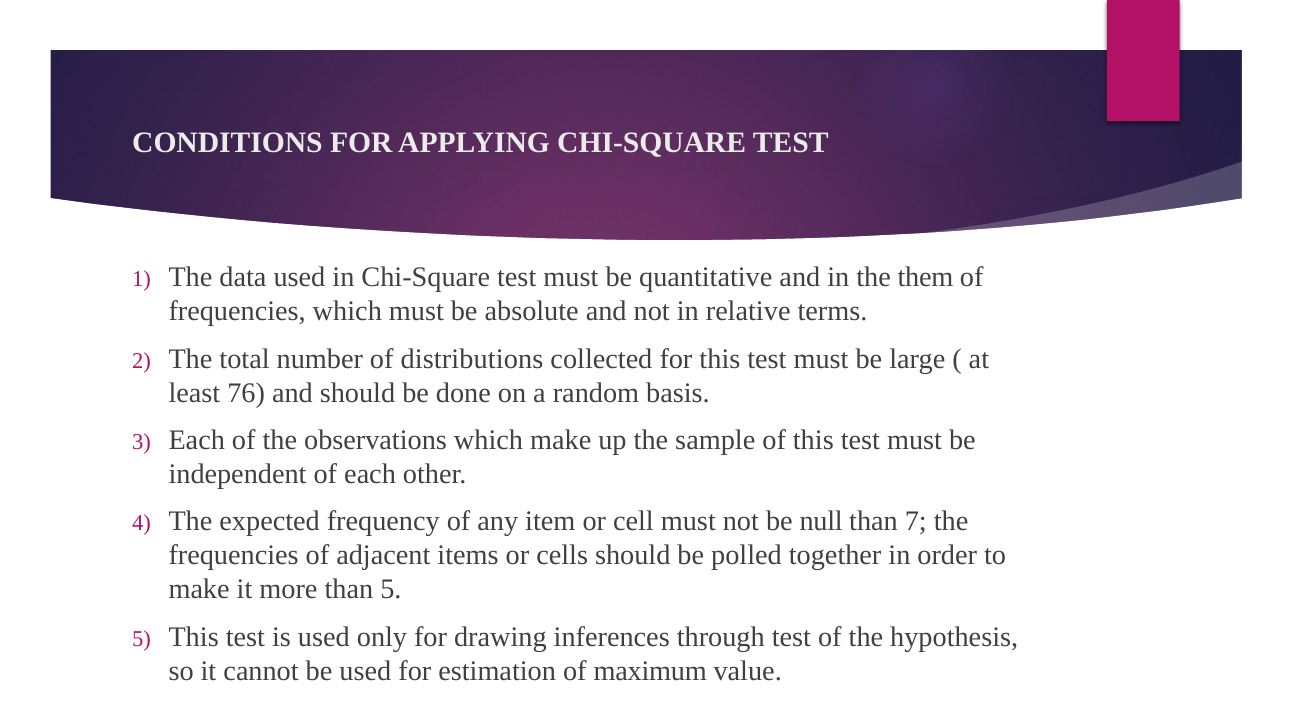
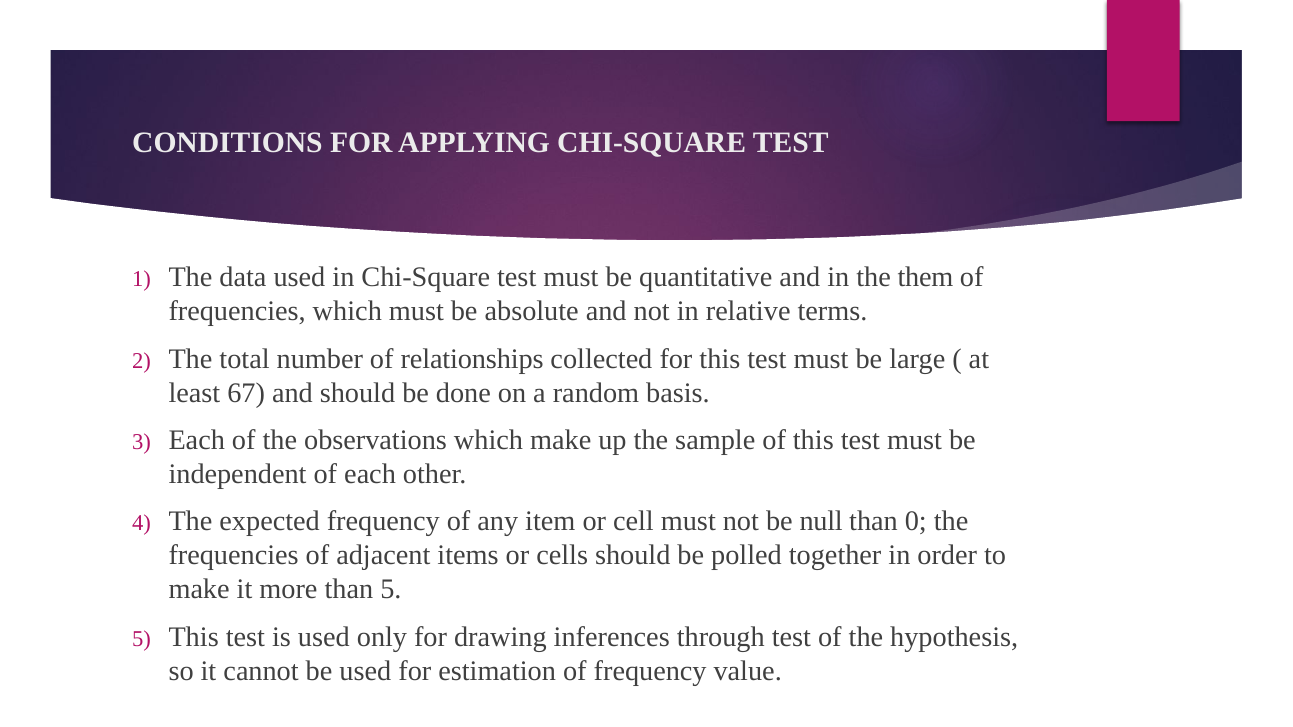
distributions: distributions -> relationships (472, 359)
76: 76 -> 67 (246, 393)
7: 7 -> 0 (916, 522)
of maximum: maximum -> frequency (650, 671)
